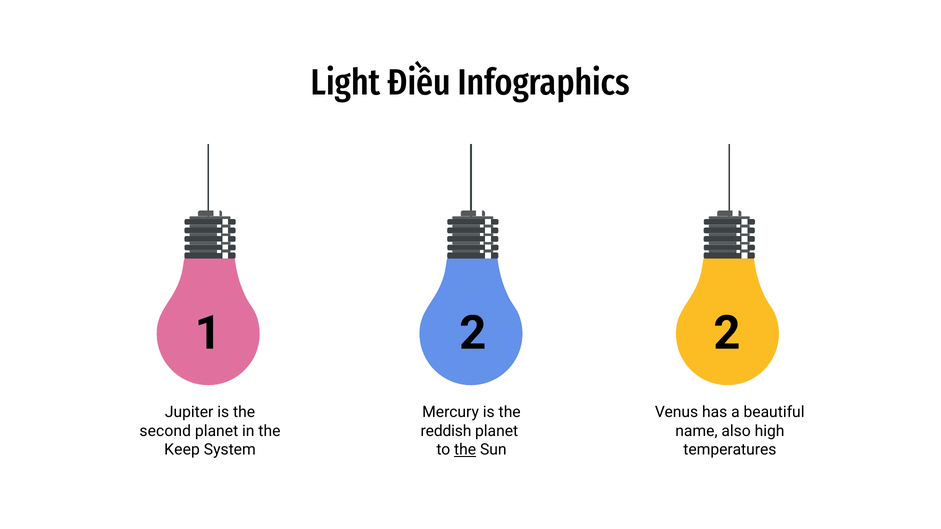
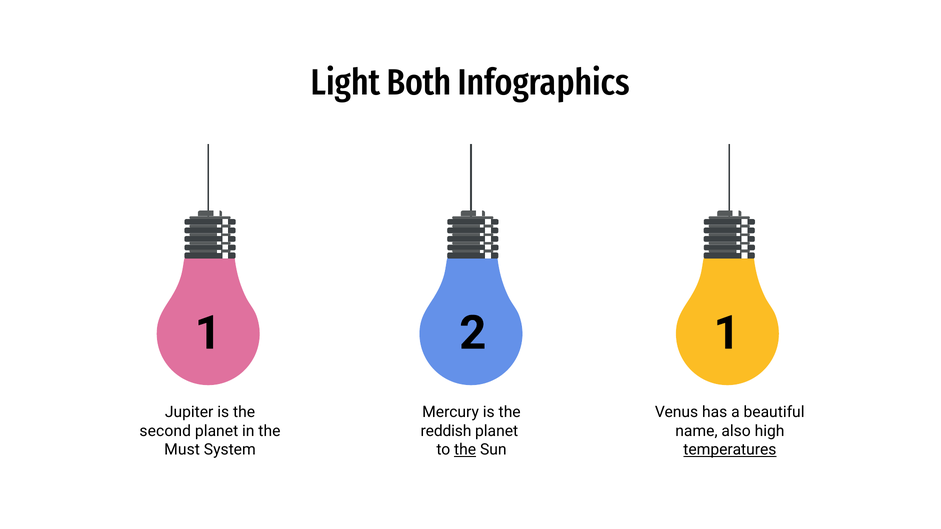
Điều: Điều -> Both (419, 83)
2 2: 2 -> 1 (727, 333)
Keep: Keep -> Must (182, 450)
temperatures underline: none -> present (730, 450)
